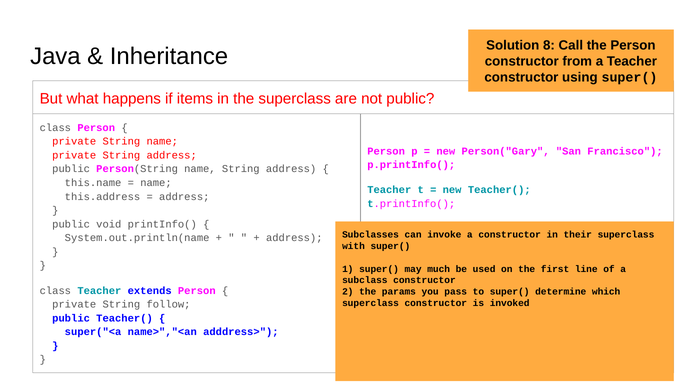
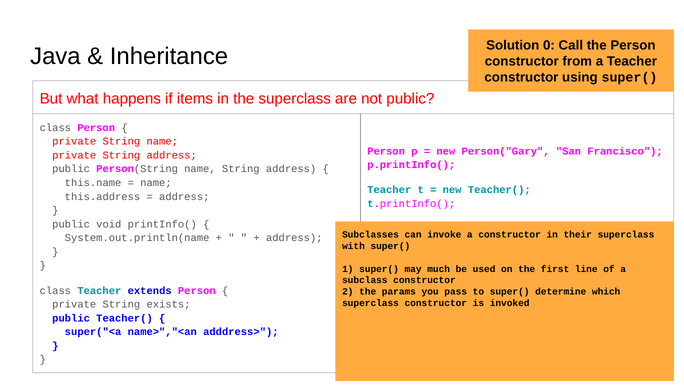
8: 8 -> 0 (549, 45)
follow: follow -> exists (169, 304)
